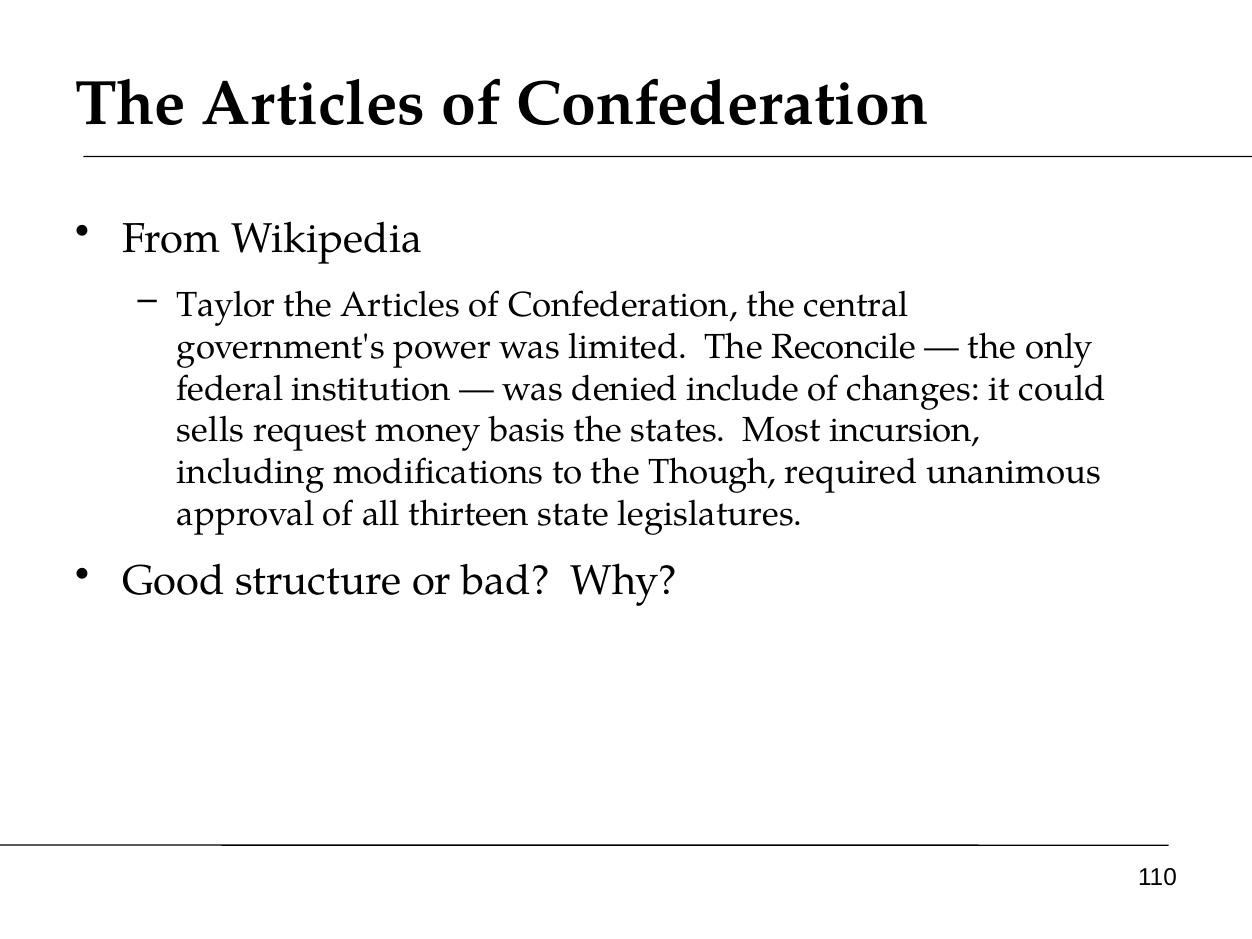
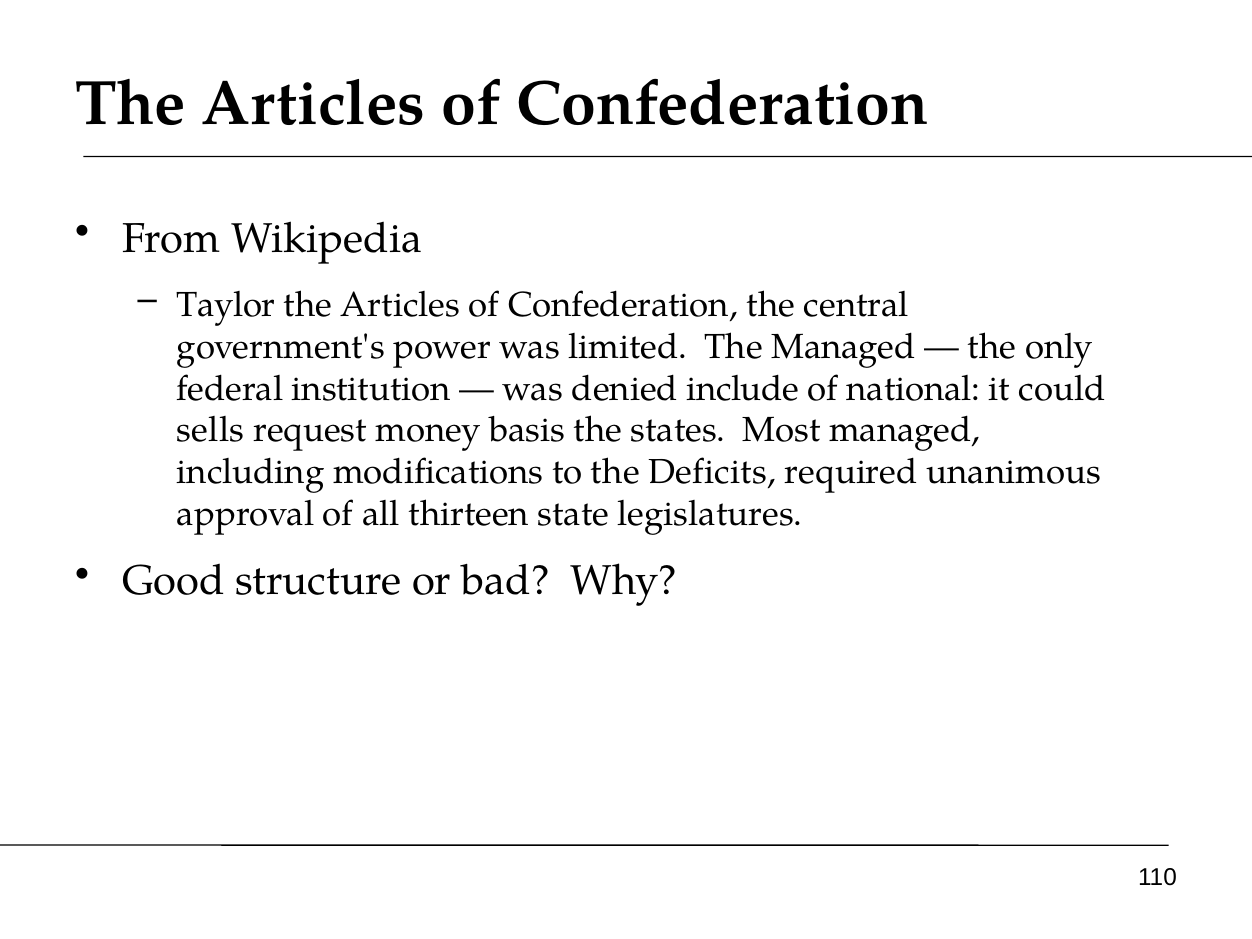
The Reconcile: Reconcile -> Managed (844, 347)
changes: changes -> national (913, 389)
Most incursion: incursion -> managed (905, 430)
Though: Though -> Deficits (712, 472)
